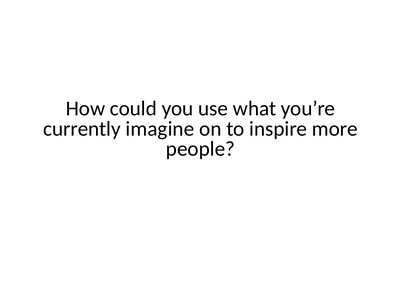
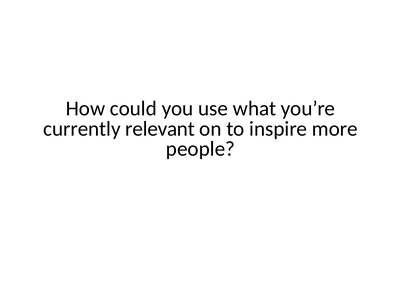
imagine: imagine -> relevant (160, 129)
